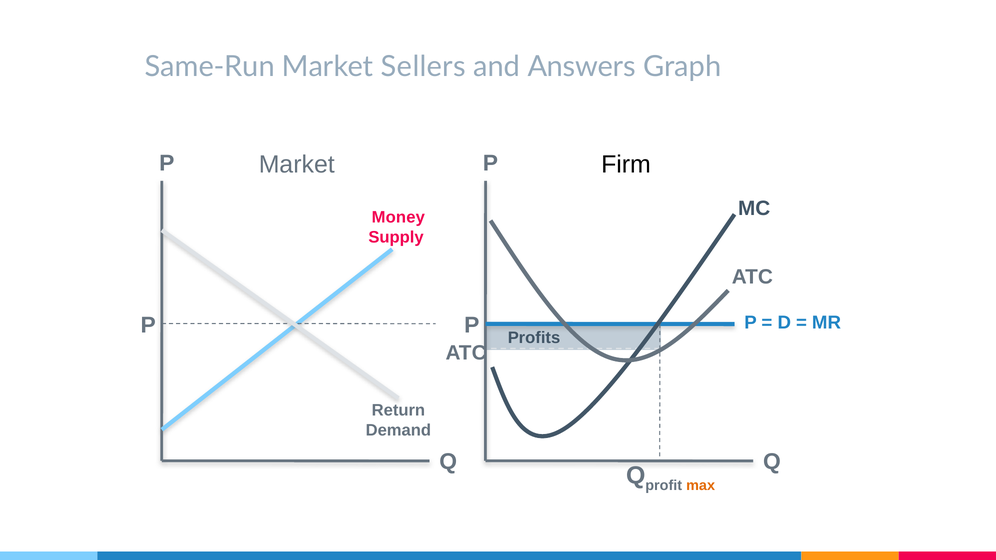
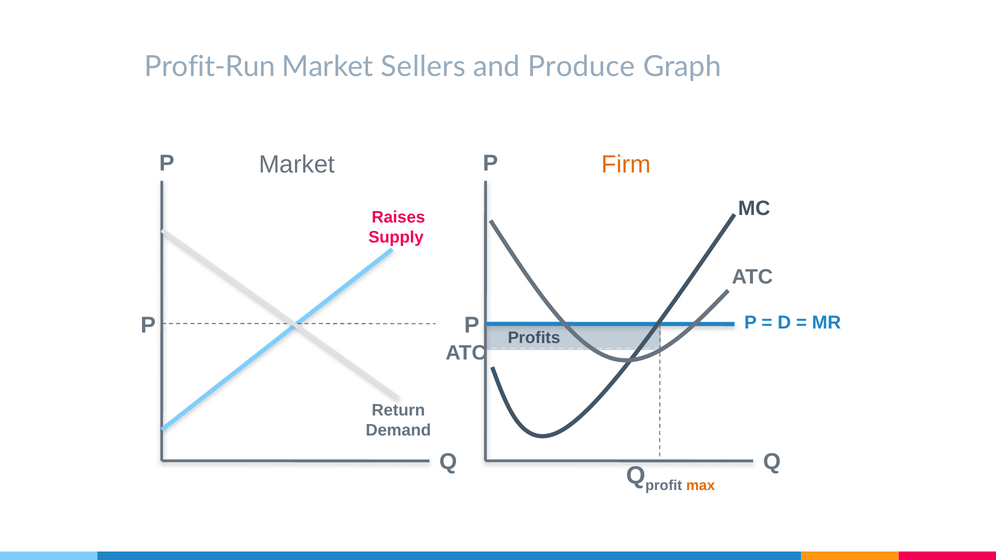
Same-Run: Same-Run -> Profit-Run (210, 66)
Answers: Answers -> Produce (581, 66)
Firm colour: black -> orange (626, 165)
Money: Money -> Raises (398, 218)
